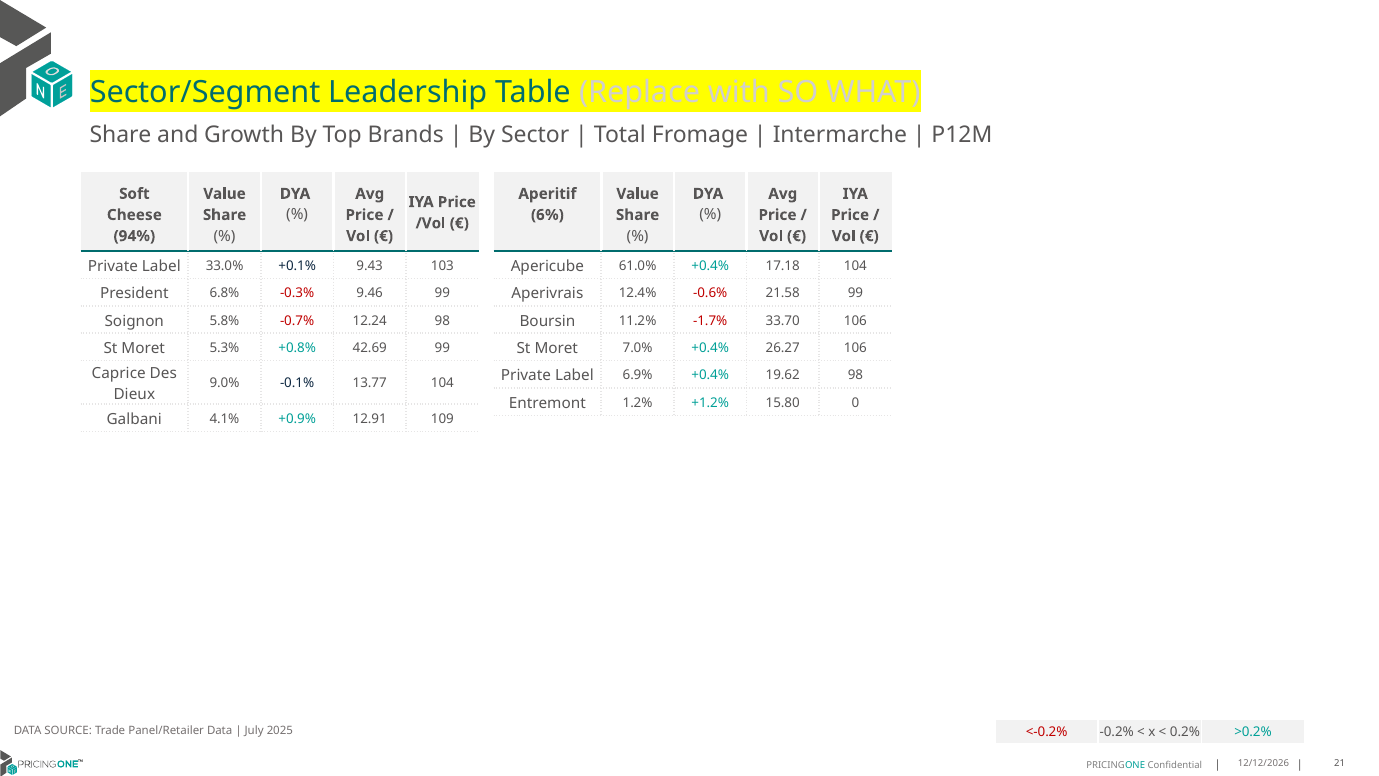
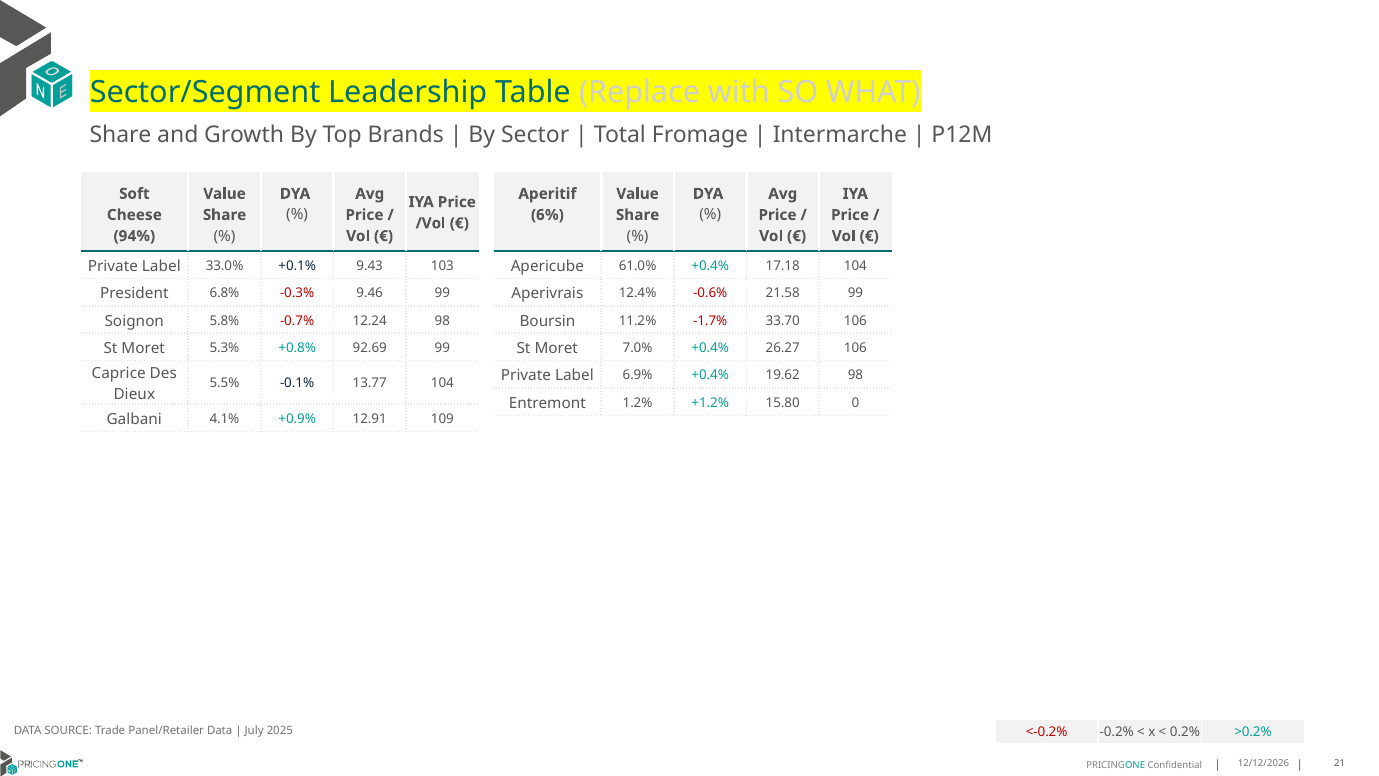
42.69: 42.69 -> 92.69 (370, 348)
9.0%: 9.0% -> 5.5% (225, 383)
